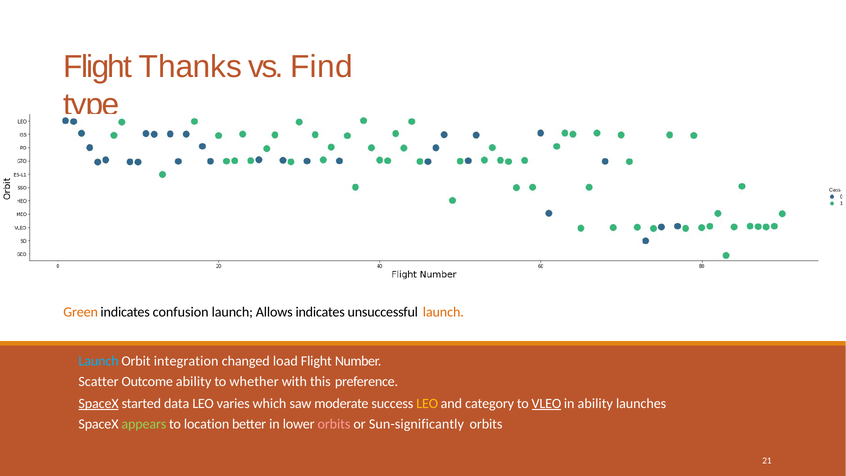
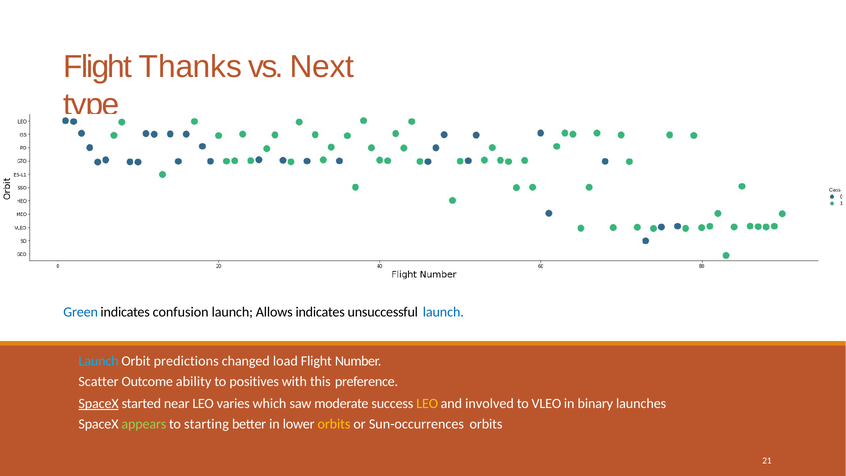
Find: Find -> Next (322, 67)
Green colour: orange -> blue (81, 312)
launch colour: orange -> blue (443, 312)
integration: integration -> predictions (186, 361)
whether: whether -> positives (254, 382)
data: data -> near (177, 403)
category: category -> involved (490, 403)
VLEO underline: present -> none (546, 403)
in ability: ability -> binary (595, 403)
location: location -> starting (206, 424)
orbits colour: pink -> yellow (334, 424)
Sun-significantly: Sun-significantly -> Sun-occurrences (416, 424)
